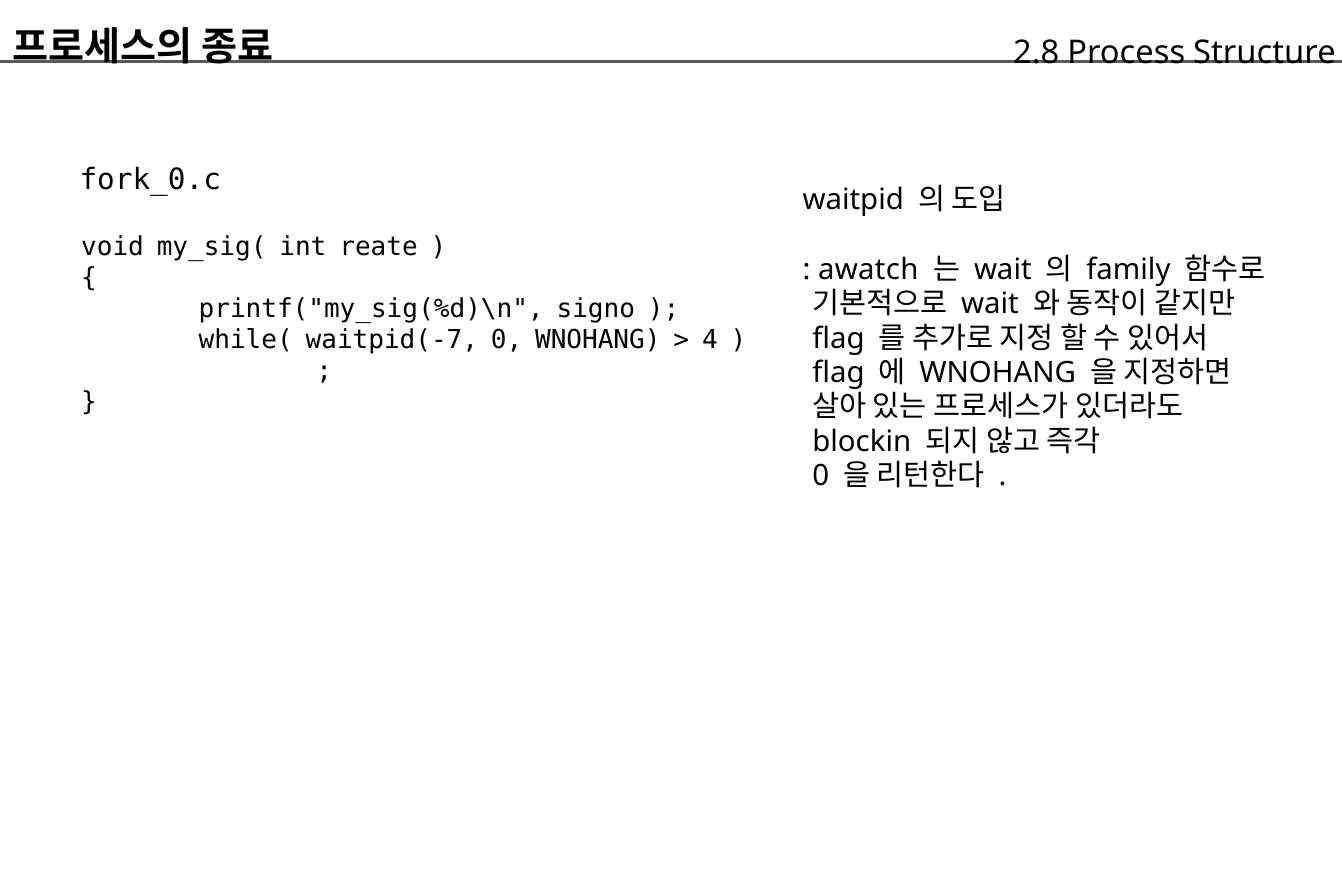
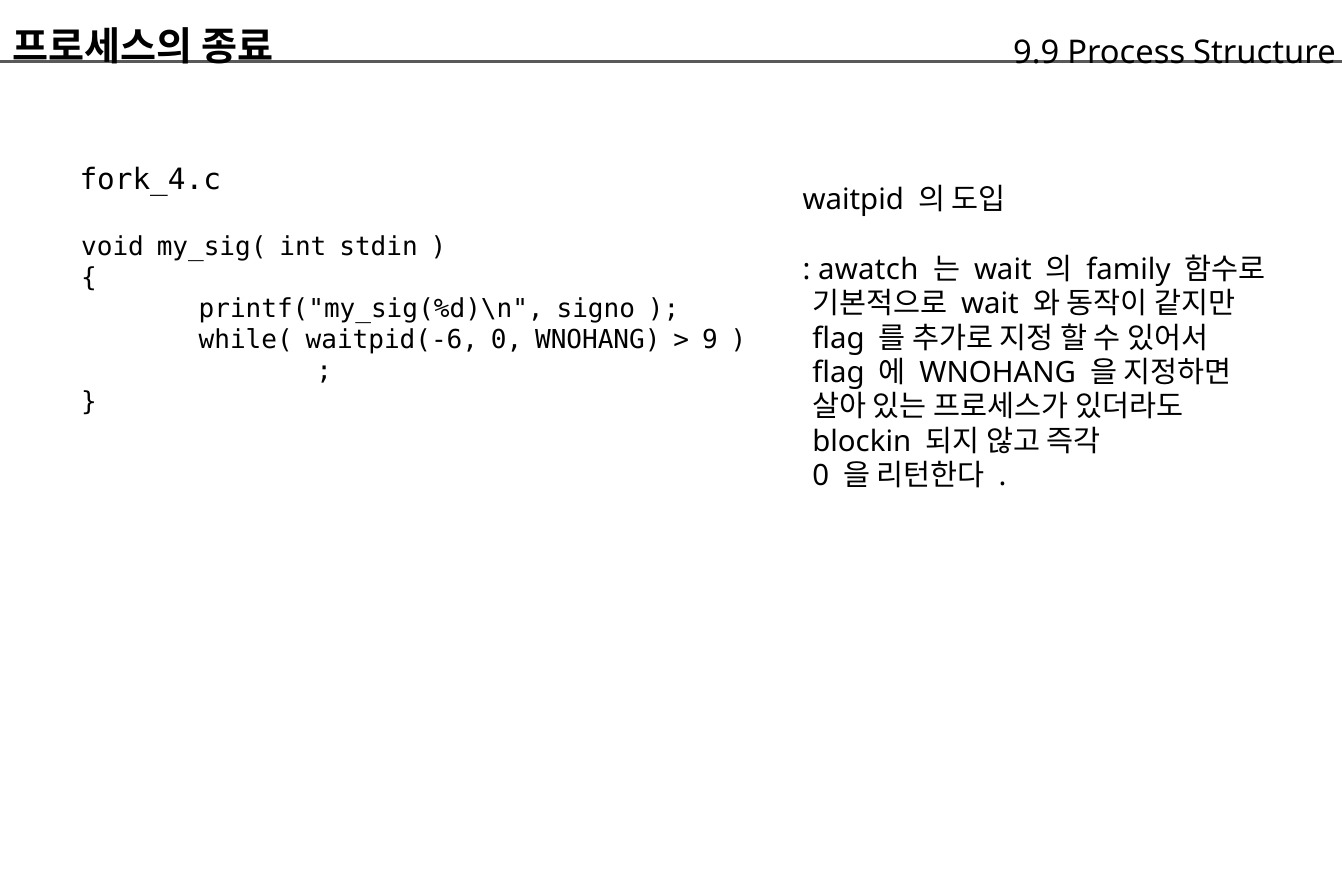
2.8: 2.8 -> 9.9 (1036, 53)
fork_0.c: fork_0.c -> fork_4.c (150, 180)
reate: reate -> stdin (379, 247)
waitpid(-7: waitpid(-7 -> waitpid(-6 (392, 340)
4: 4 -> 9 (710, 340)
